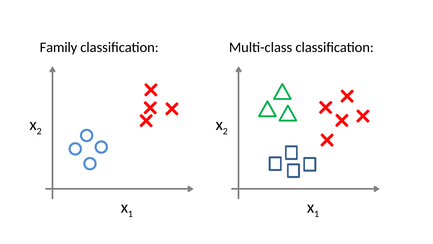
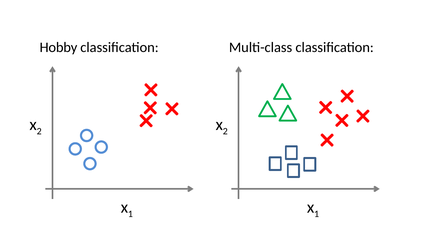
Family: Family -> Hobby (58, 47)
